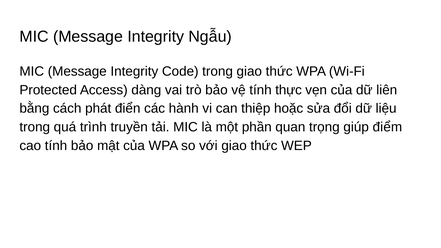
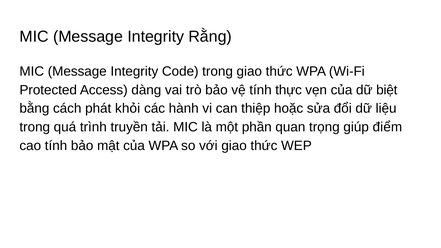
Ngẫu: Ngẫu -> Rằng (210, 37)
liên: liên -> biệt (387, 90)
điển: điển -> khỏi (128, 109)
